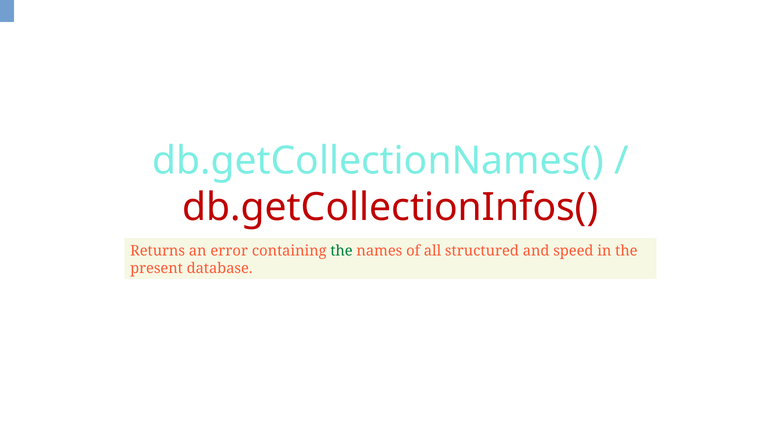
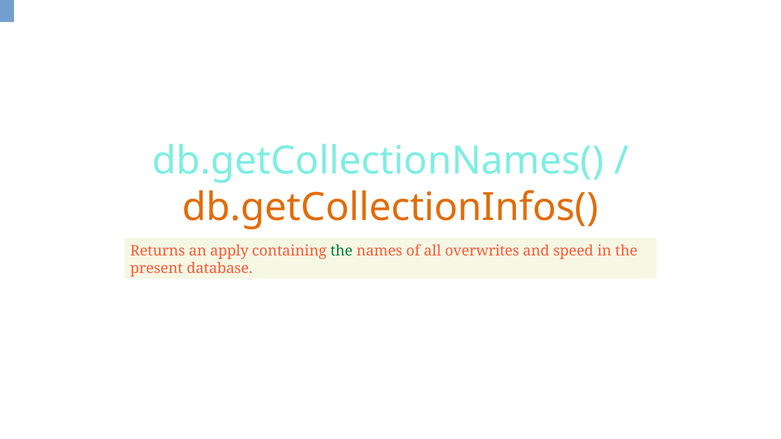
db.getCollectionInfos( colour: red -> orange (390, 208)
error: error -> apply (229, 251)
structured: structured -> overwrites (482, 251)
